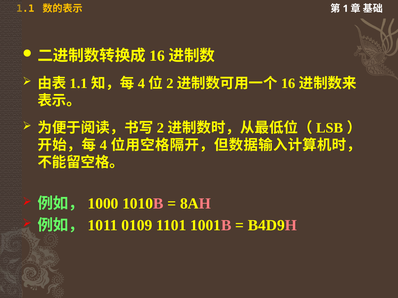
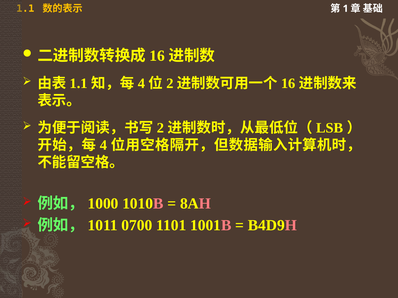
0109: 0109 -> 0700 (137, 226)
